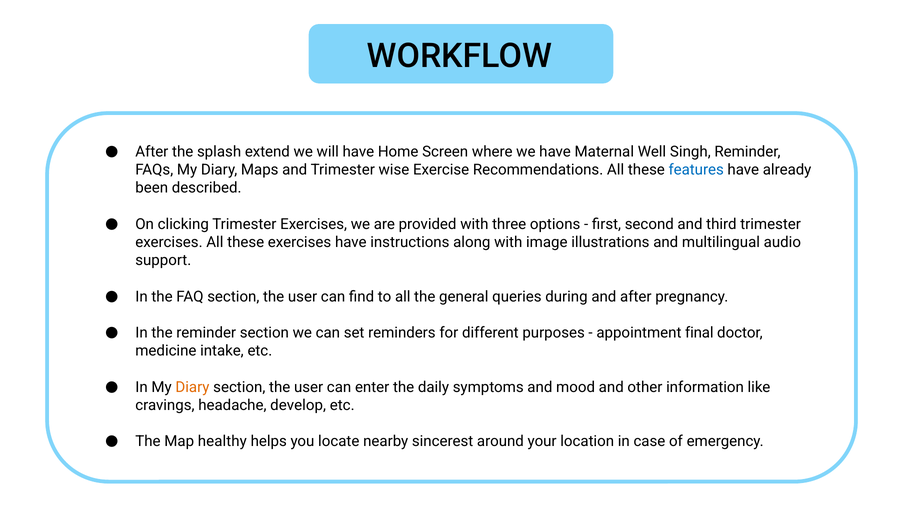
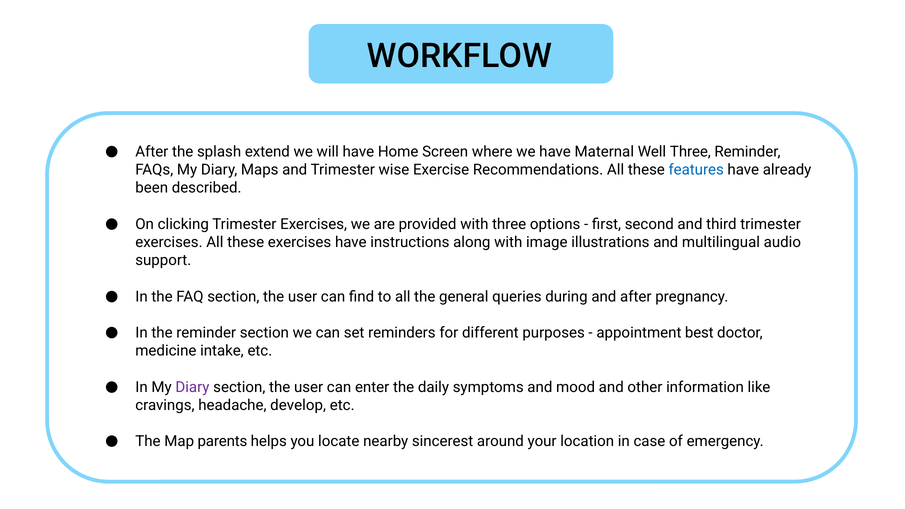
Well Singh: Singh -> Three (690, 152)
final: final -> best (699, 333)
Diary colour: orange -> purple (192, 387)
healthy: healthy -> parents (222, 441)
